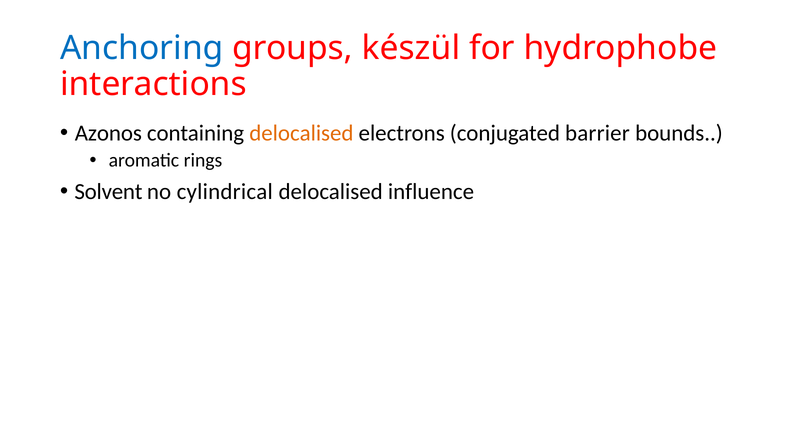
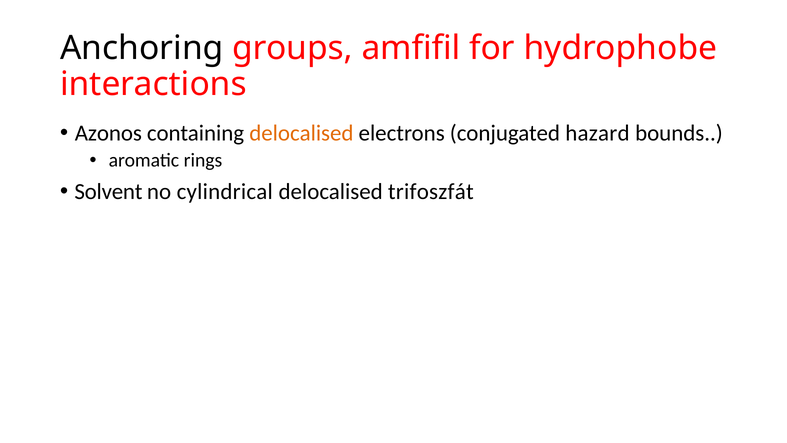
Anchoring colour: blue -> black (142, 48)
készül: készül -> amfifil (411, 48)
barrier: barrier -> hazard (597, 133)
influence: influence -> trifoszfát (431, 191)
